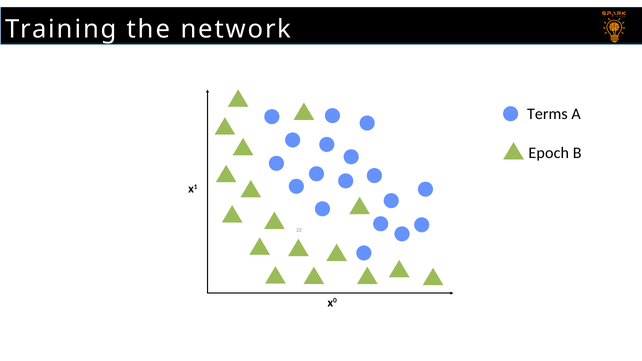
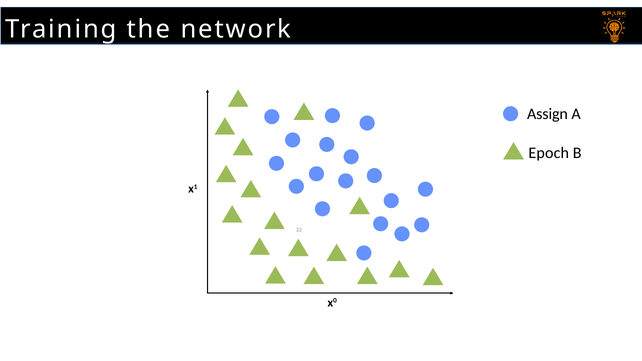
Terms: Terms -> Assign (547, 114)
